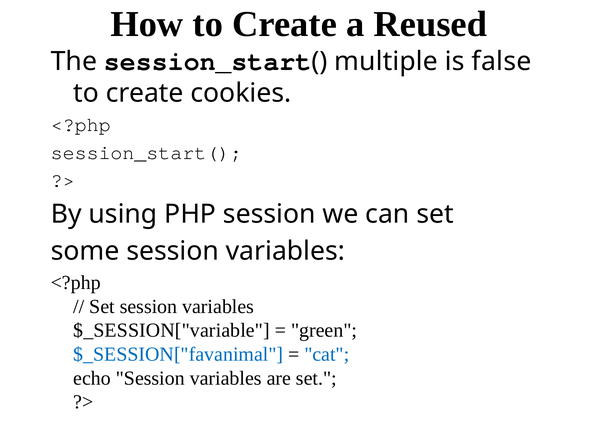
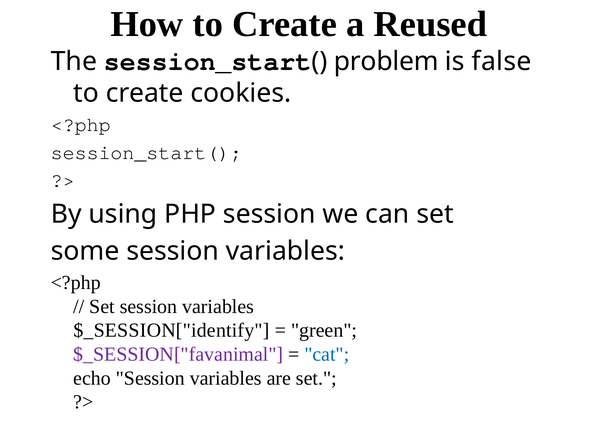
multiple: multiple -> problem (386, 61)
$_SESSION["variable: $_SESSION["variable -> $_SESSION["identify (171, 331)
$_SESSION["favanimal colour: blue -> purple (178, 355)
